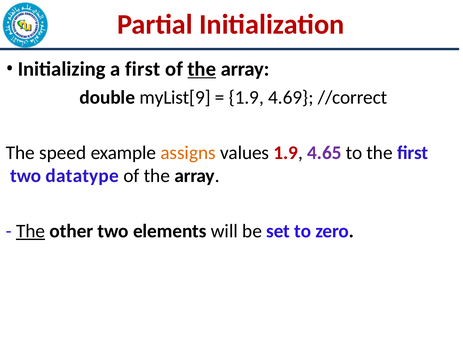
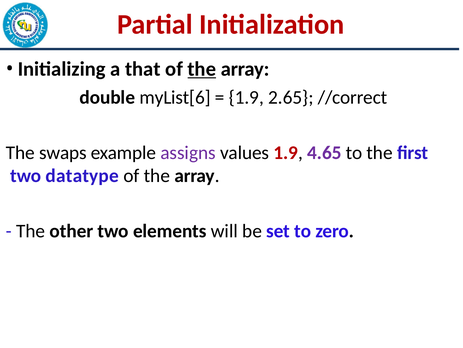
a first: first -> that (143, 69)
myList[9: myList[9 -> myList[6 (175, 97)
4.69: 4.69 -> 2.65 (291, 97)
speed: speed -> swaps (63, 152)
assigns colour: orange -> purple (188, 152)
The underline: present -> none (31, 231)
